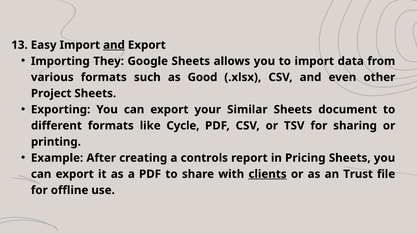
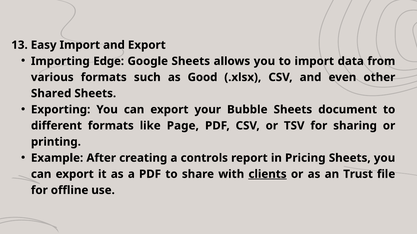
and underline: present -> none (114, 45)
They: They -> Edge (109, 61)
Project: Project -> Shared (51, 94)
Similar: Similar -> Bubble (247, 110)
Cycle: Cycle -> Page (183, 126)
